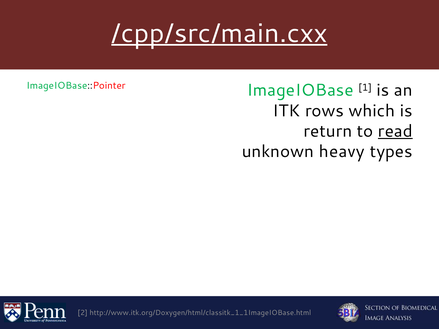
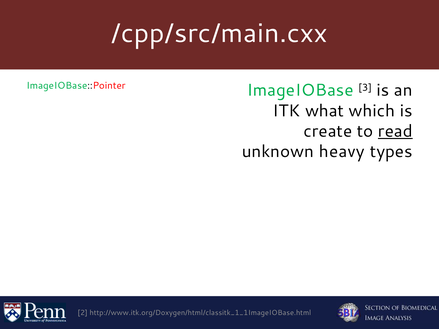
/cpp/src/main.cxx underline: present -> none (219, 33)
1: 1 -> 3 (365, 88)
rows: rows -> what (325, 111)
return: return -> create (328, 131)
